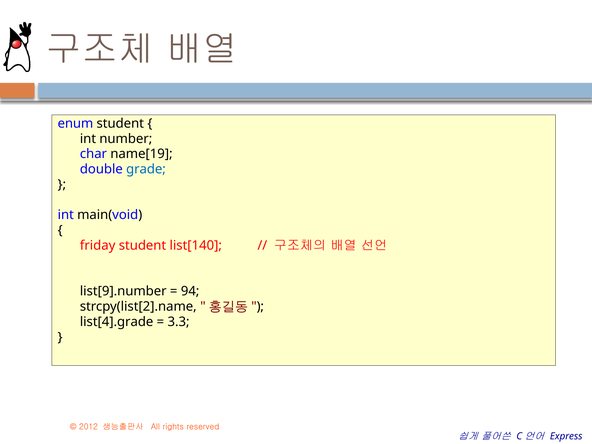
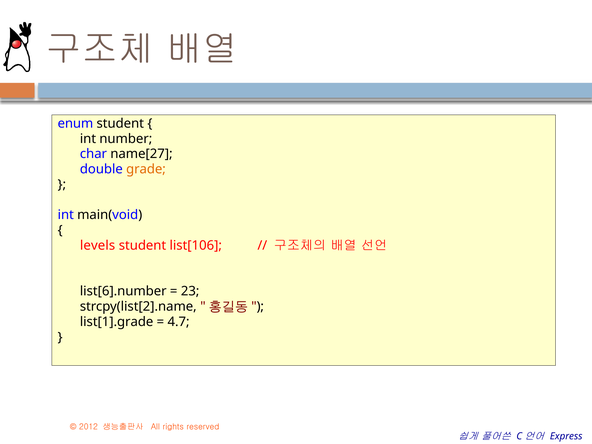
name[19: name[19 -> name[27 (141, 154)
grade colour: blue -> orange (146, 169)
friday: friday -> levels (98, 246)
list[140: list[140 -> list[106 (196, 246)
list[9].number: list[9].number -> list[6].number (123, 291)
94: 94 -> 23 (190, 291)
list[4].grade: list[4].grade -> list[1].grade (117, 322)
3.3: 3.3 -> 4.7 (179, 322)
